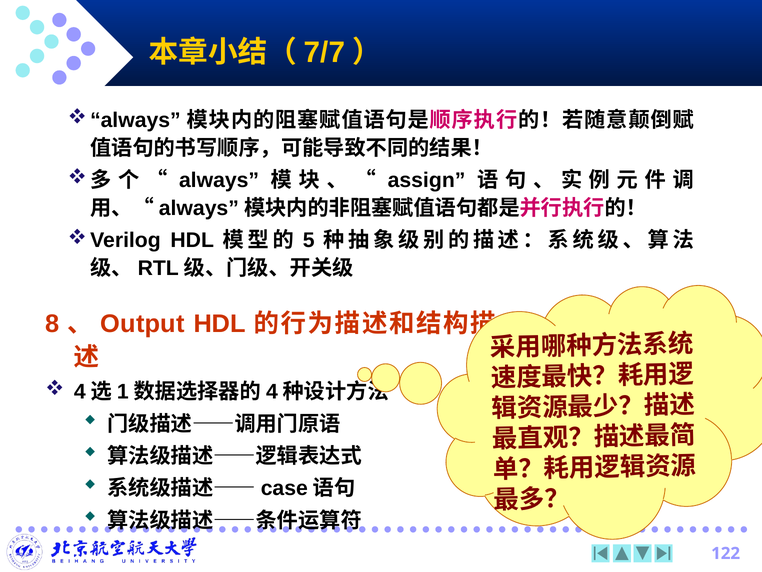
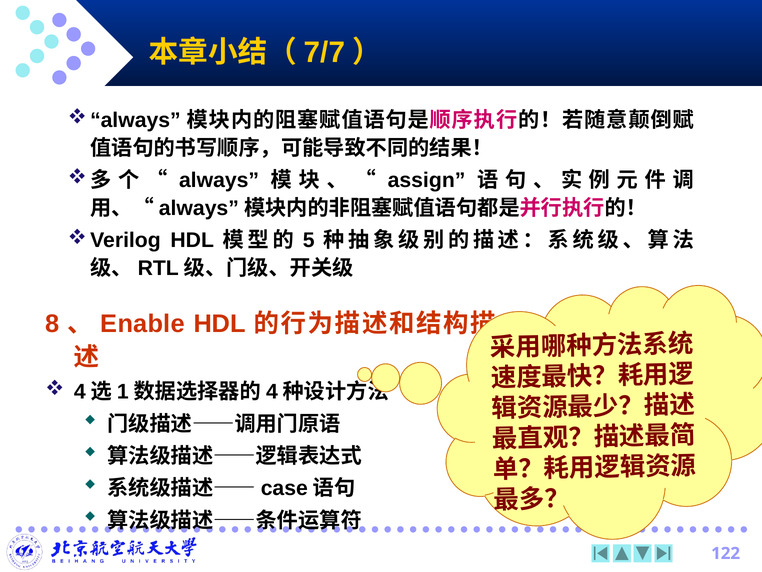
Output: Output -> Enable (143, 324)
